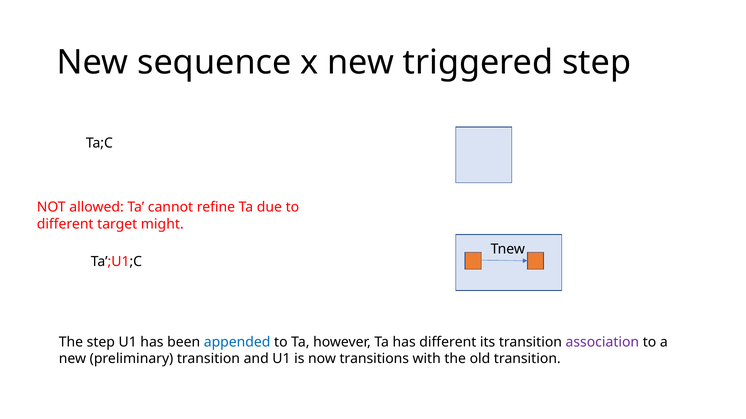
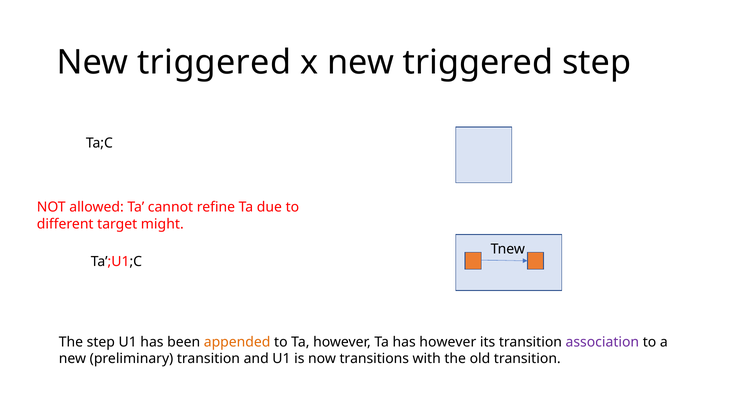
sequence: sequence -> triggered (214, 63)
appended colour: blue -> orange (237, 343)
has different: different -> however (448, 343)
